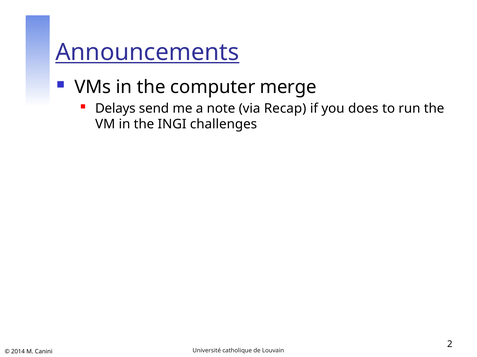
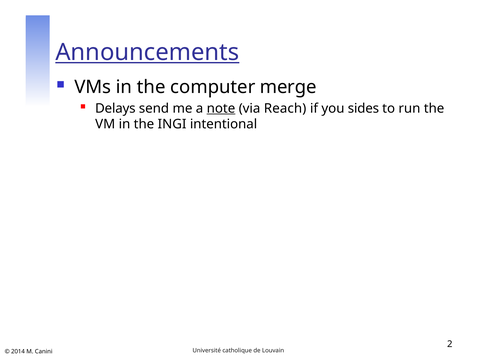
note underline: none -> present (221, 109)
Recap: Recap -> Reach (285, 109)
does: does -> sides (363, 109)
challenges: challenges -> intentional (224, 125)
